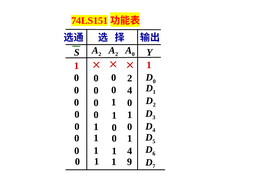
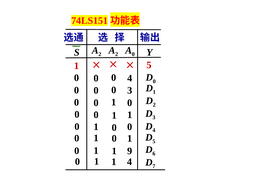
1: 1 -> 5 (149, 65)
0 2: 2 -> 4 (130, 78)
0 4: 4 -> 3 (130, 90)
1 4: 4 -> 9 (130, 151)
1 9: 9 -> 4 (129, 161)
